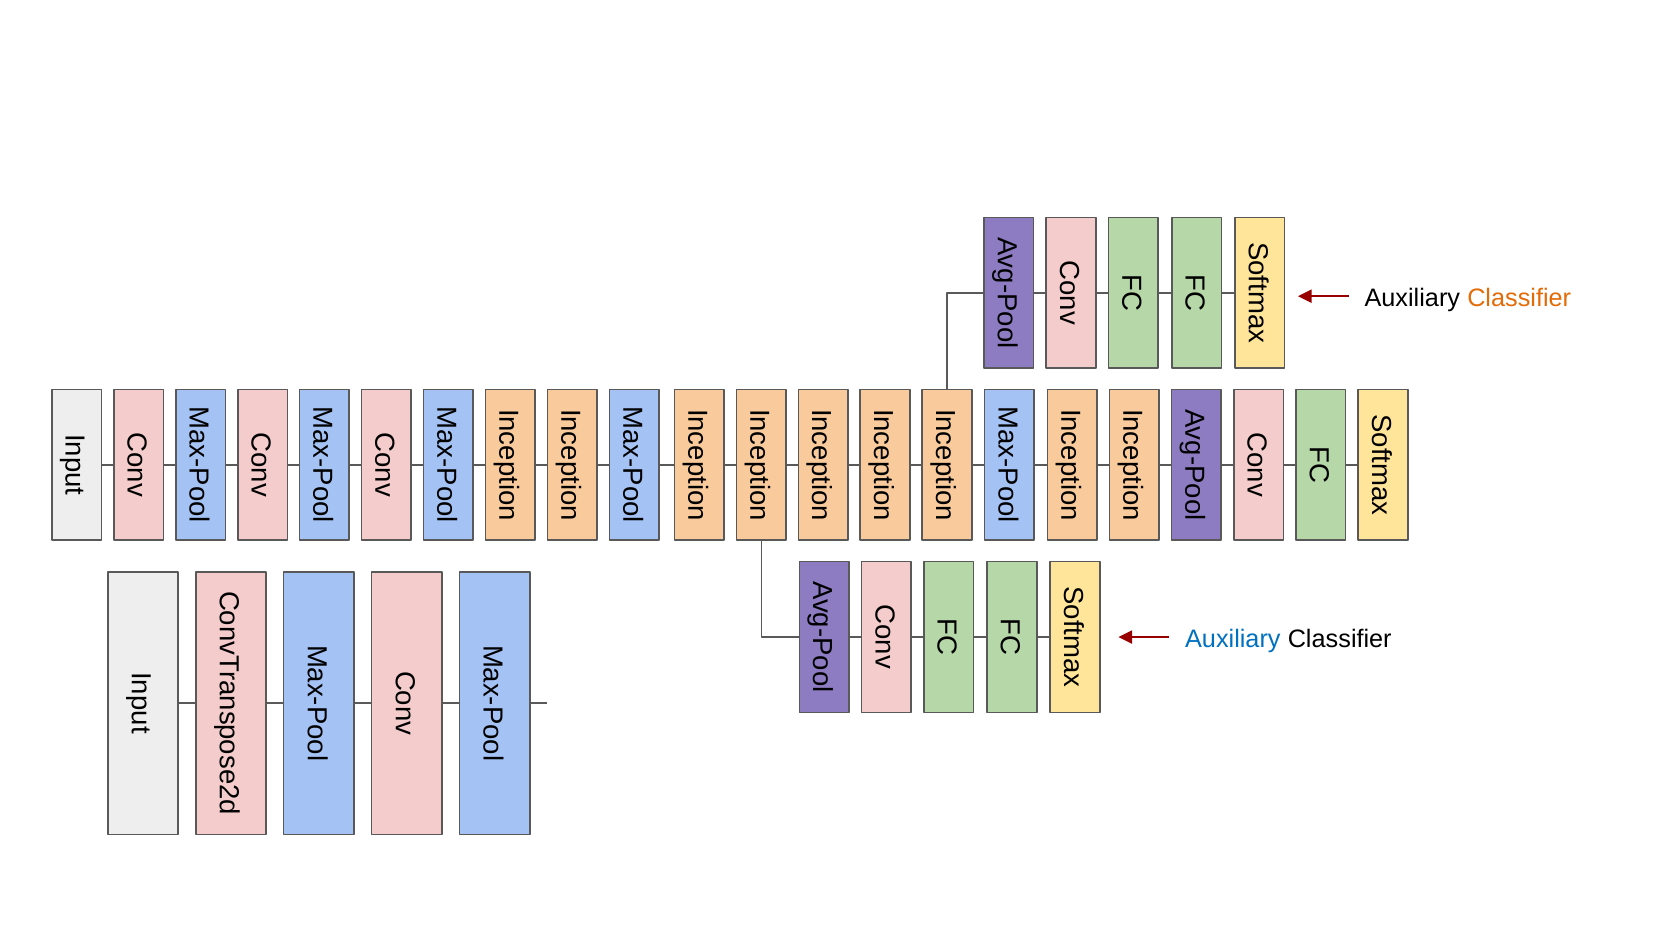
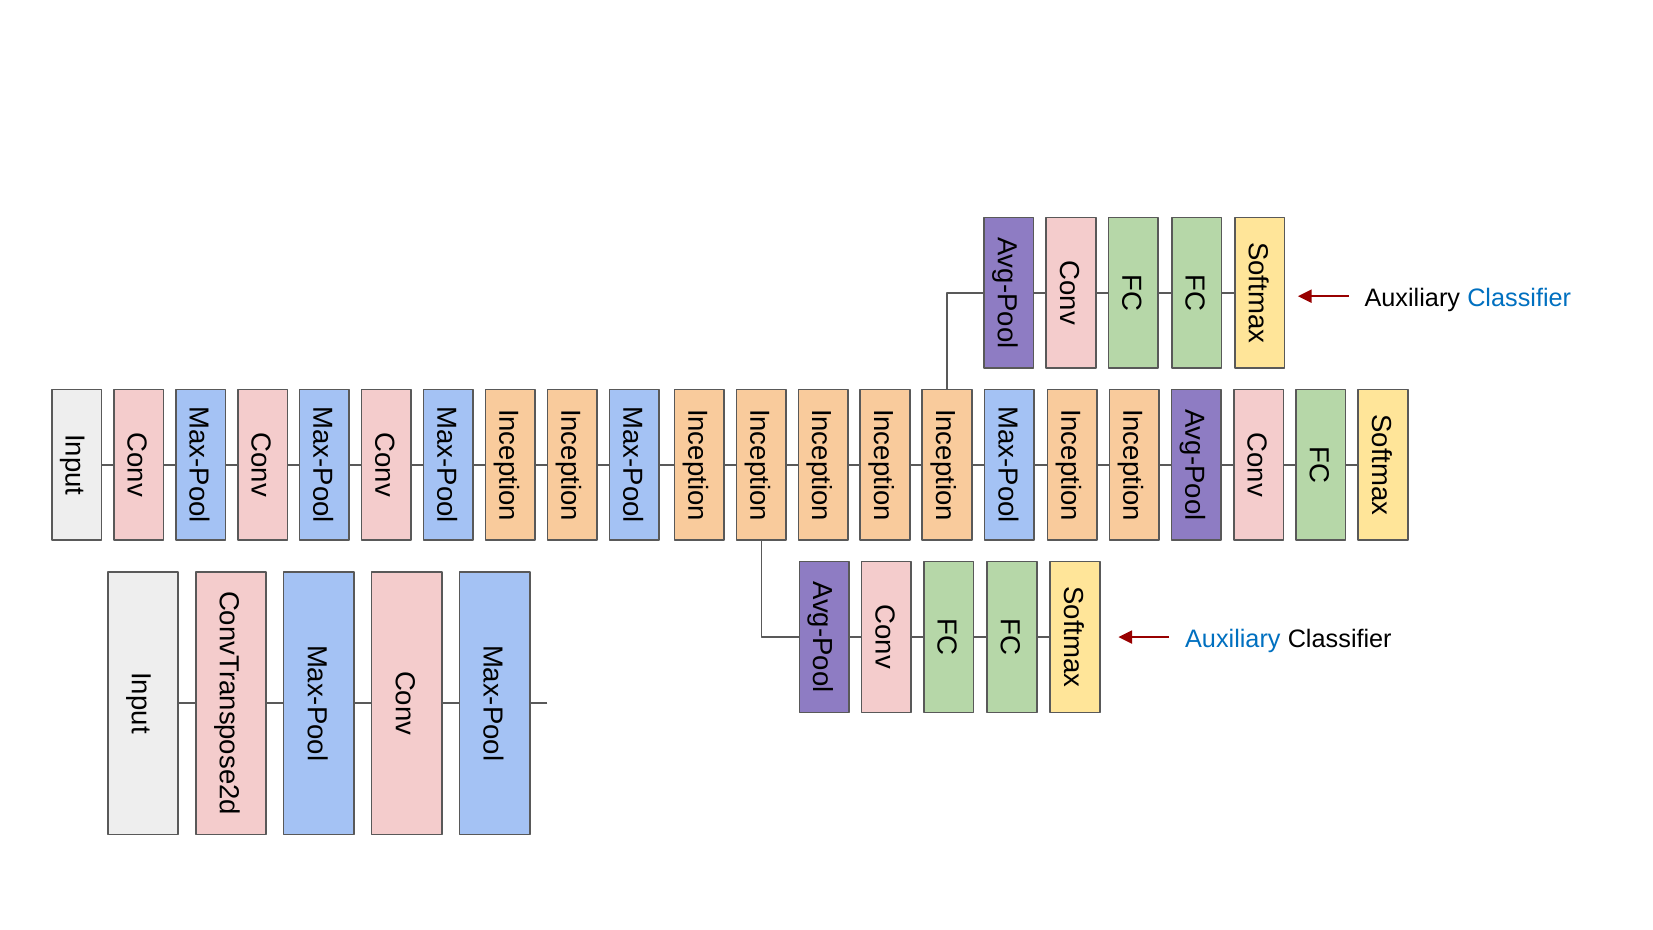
Classifier colour: orange -> blue (1519, 298)
